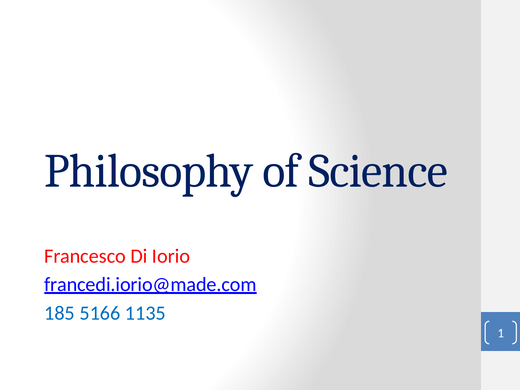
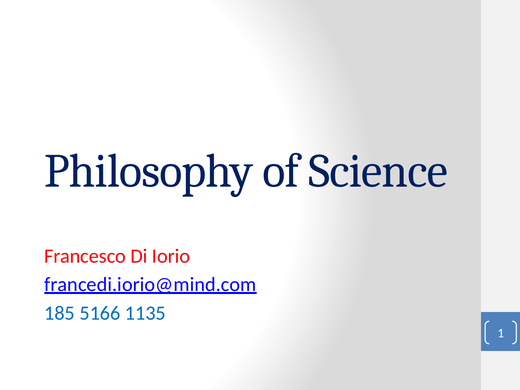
francedi.iorio@made.com: francedi.iorio@made.com -> francedi.iorio@mind.com (150, 284)
